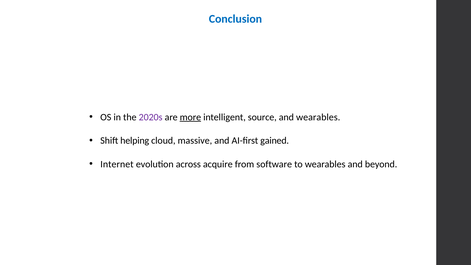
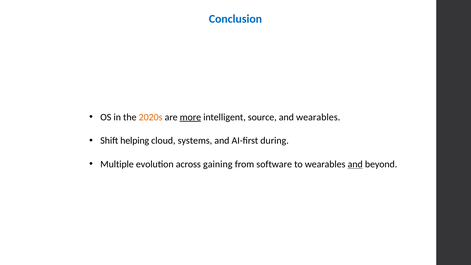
2020s colour: purple -> orange (151, 117)
massive: massive -> systems (195, 141)
gained: gained -> during (275, 141)
Internet: Internet -> Multiple (117, 164)
acquire: acquire -> gaining (218, 164)
and underline: none -> present (355, 164)
